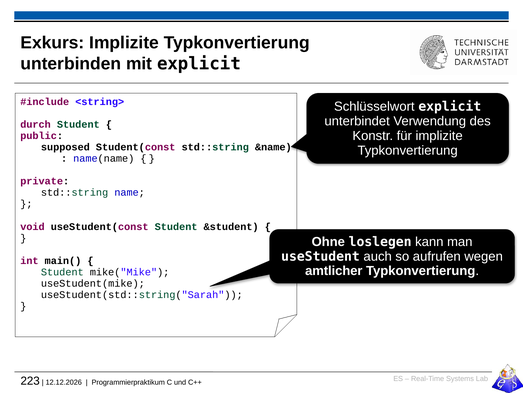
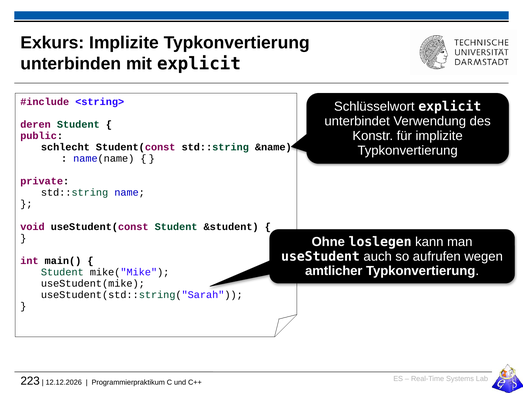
durch: durch -> deren (36, 124)
supposed: supposed -> schlecht (65, 147)
